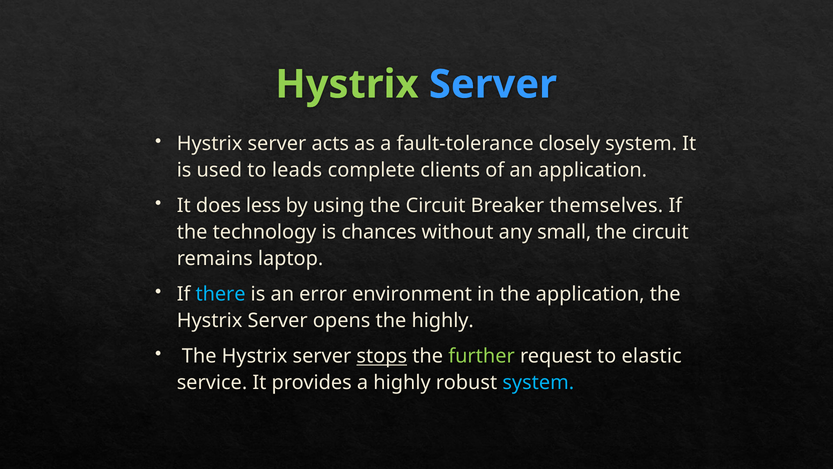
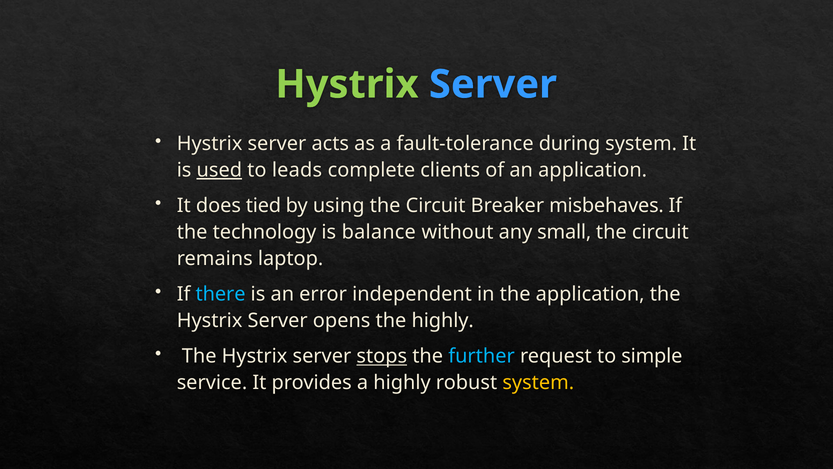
closely: closely -> during (570, 144)
used underline: none -> present (219, 170)
less: less -> tied (263, 206)
themselves: themselves -> misbehaves (606, 206)
chances: chances -> balance (379, 232)
environment: environment -> independent (412, 294)
further colour: light green -> light blue (482, 356)
elastic: elastic -> simple (652, 356)
system colour: light blue -> yellow (538, 382)
